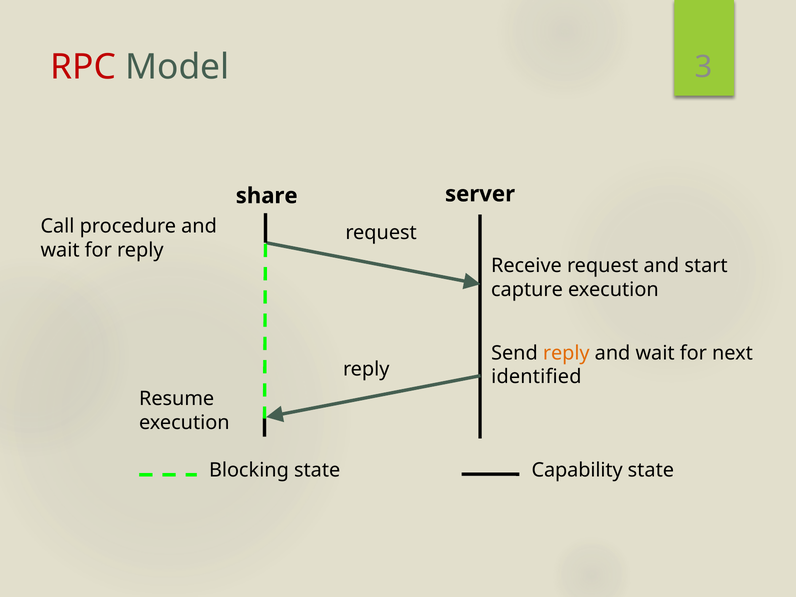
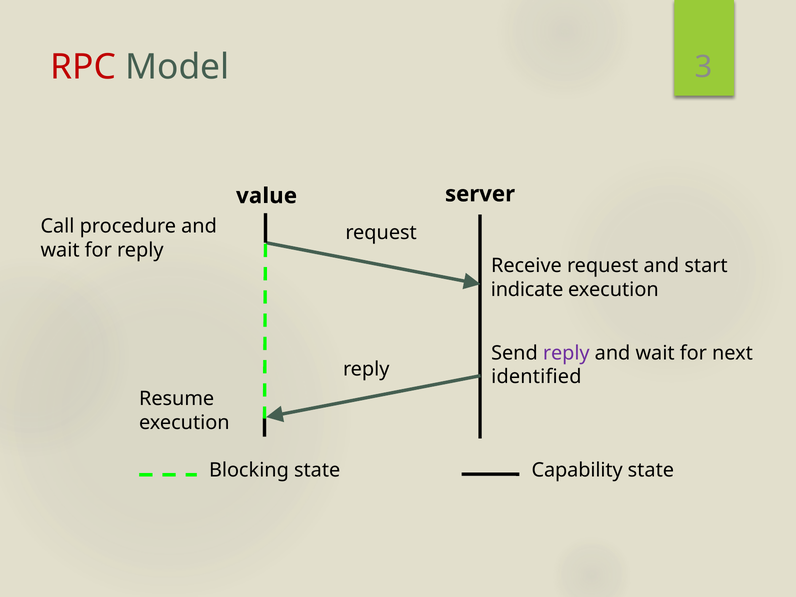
share: share -> value (267, 196)
capture: capture -> indicate (527, 289)
reply colour: orange -> purple (566, 353)
